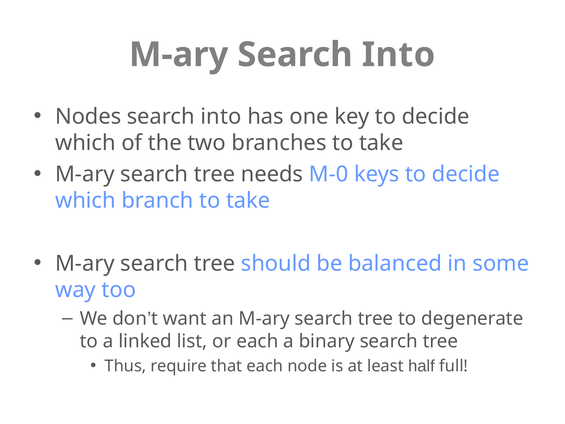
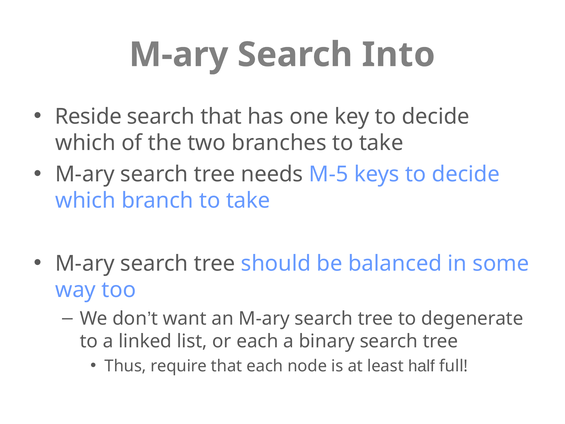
Nodes: Nodes -> Reside (88, 116)
into: into -> that (221, 116)
M-0: M-0 -> M-5 (329, 174)
